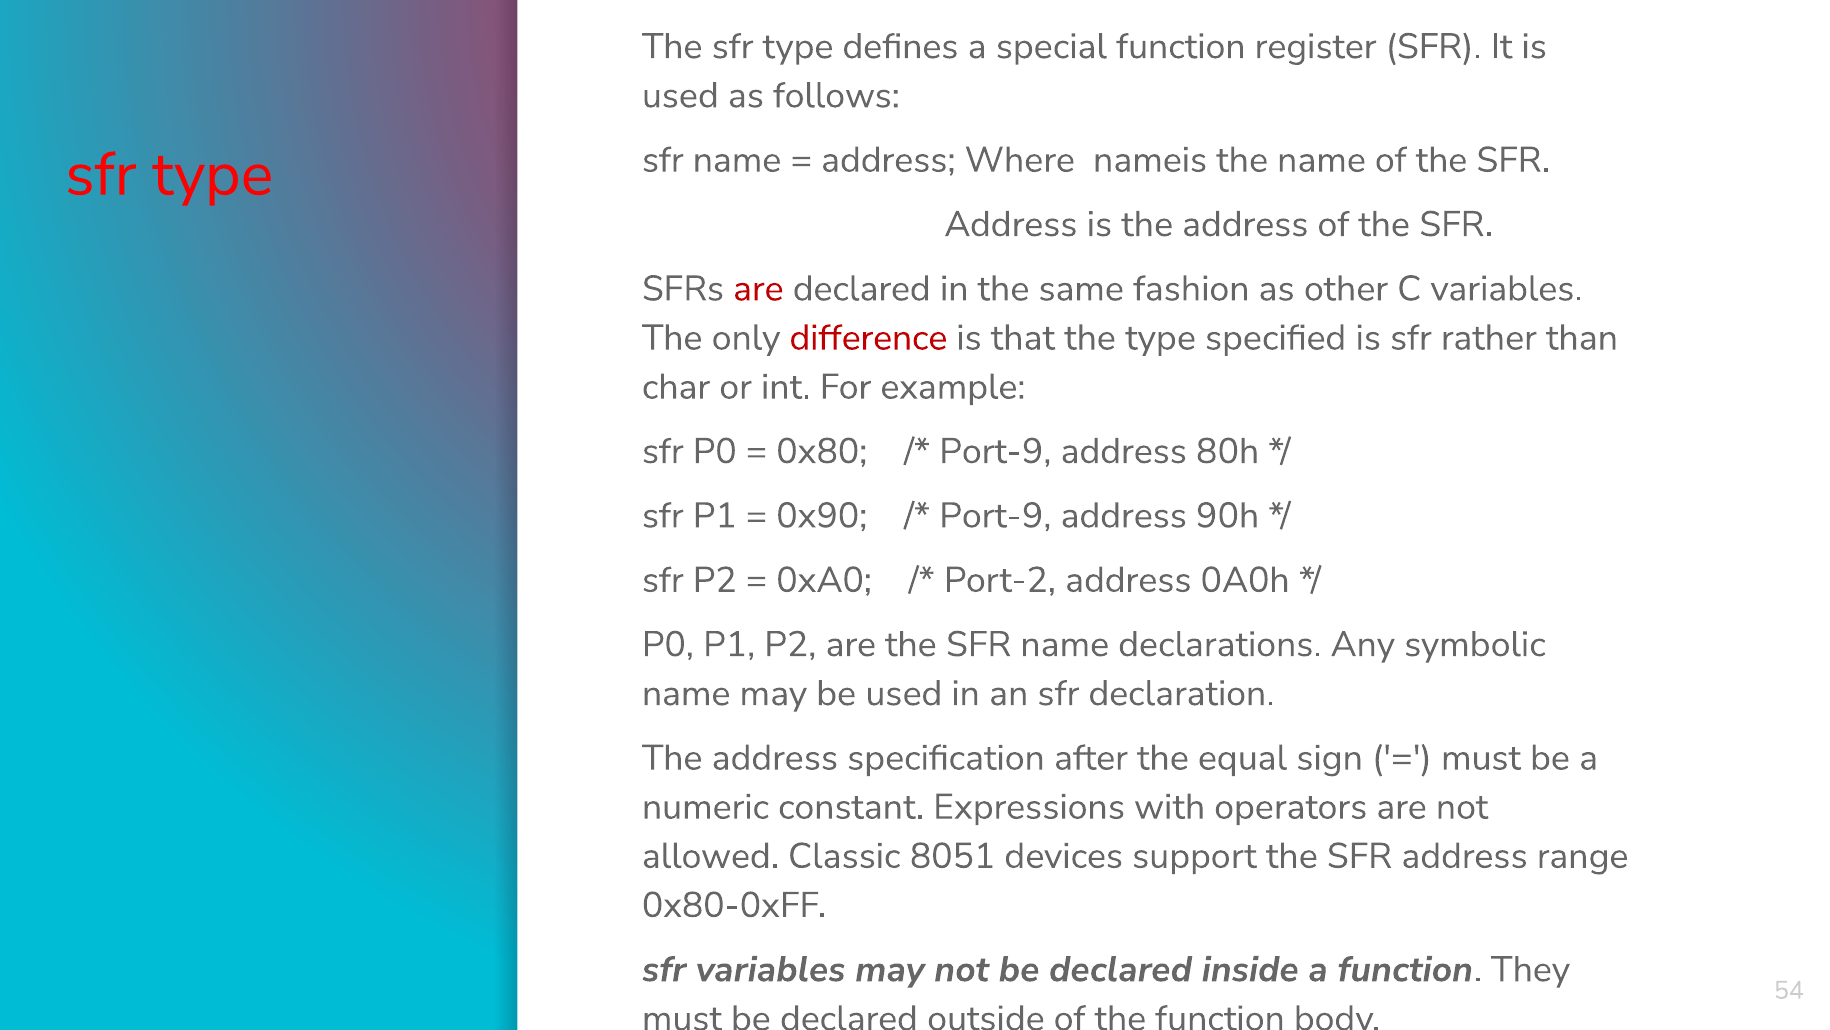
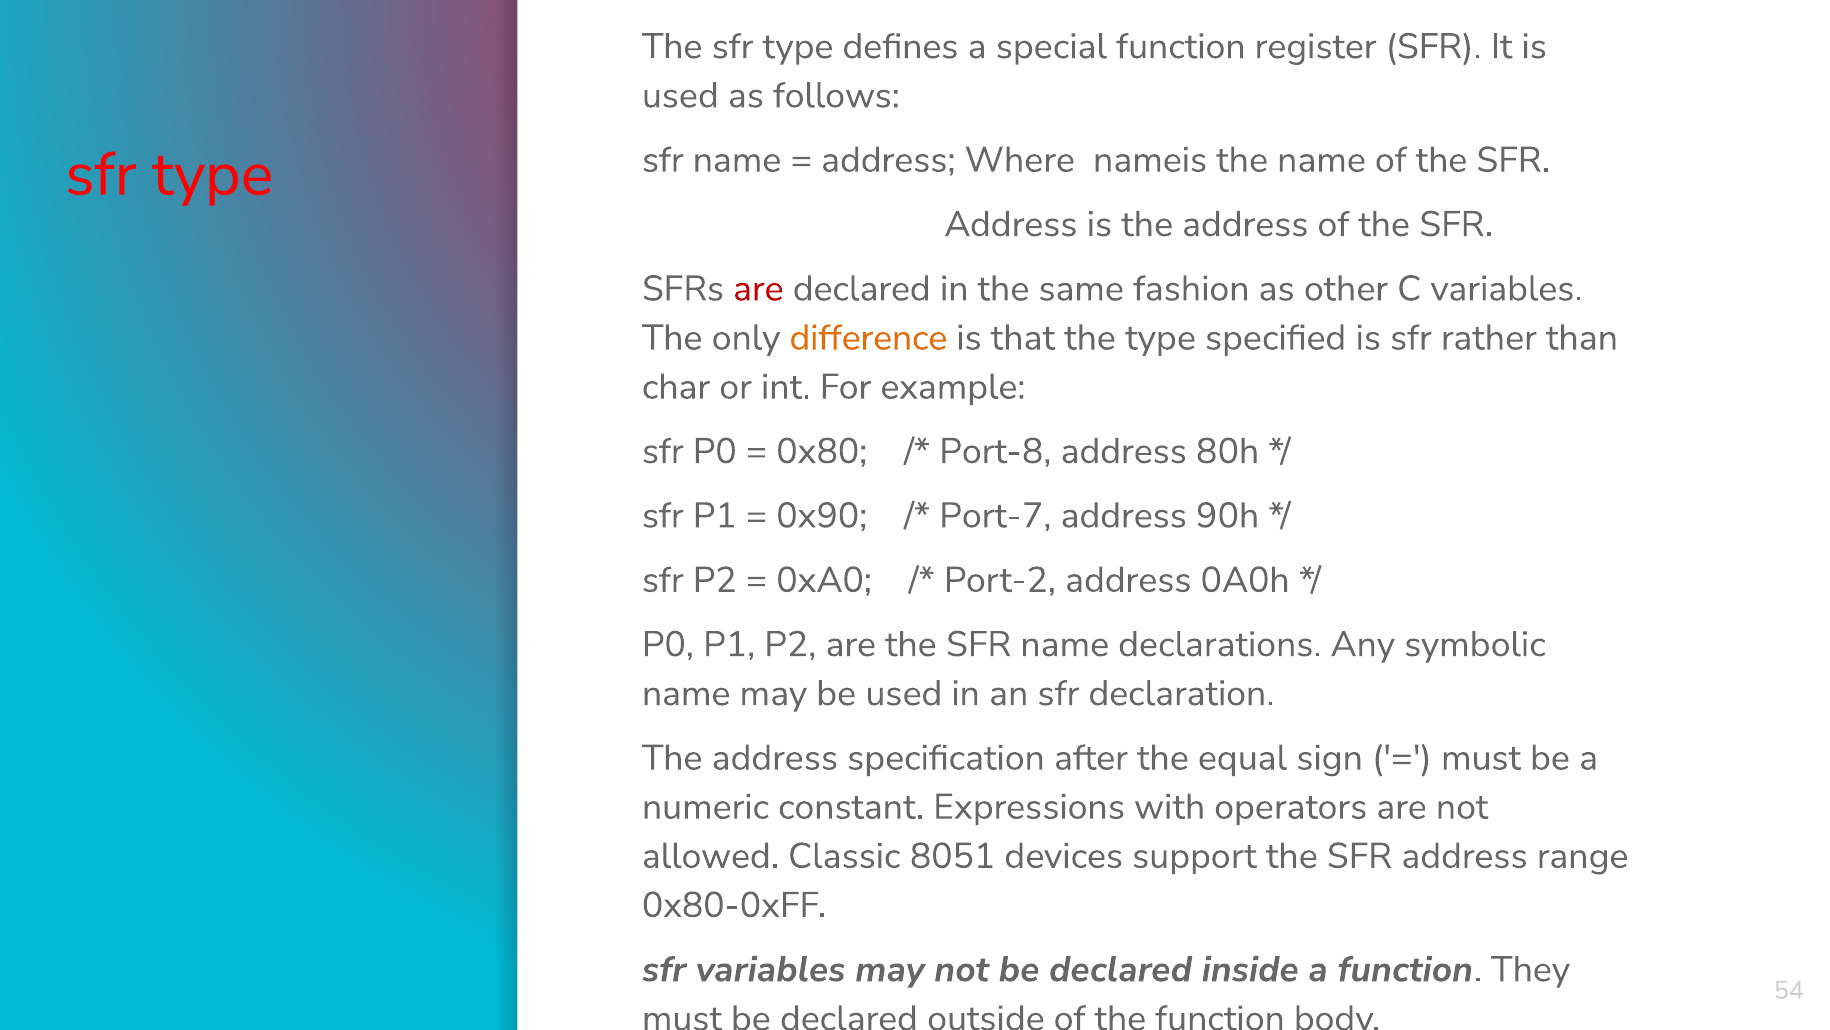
difference colour: red -> orange (868, 338)
Port-9: Port-9 -> Port-8 (995, 451)
Port-9: Port-9 -> Port-7 (995, 515)
